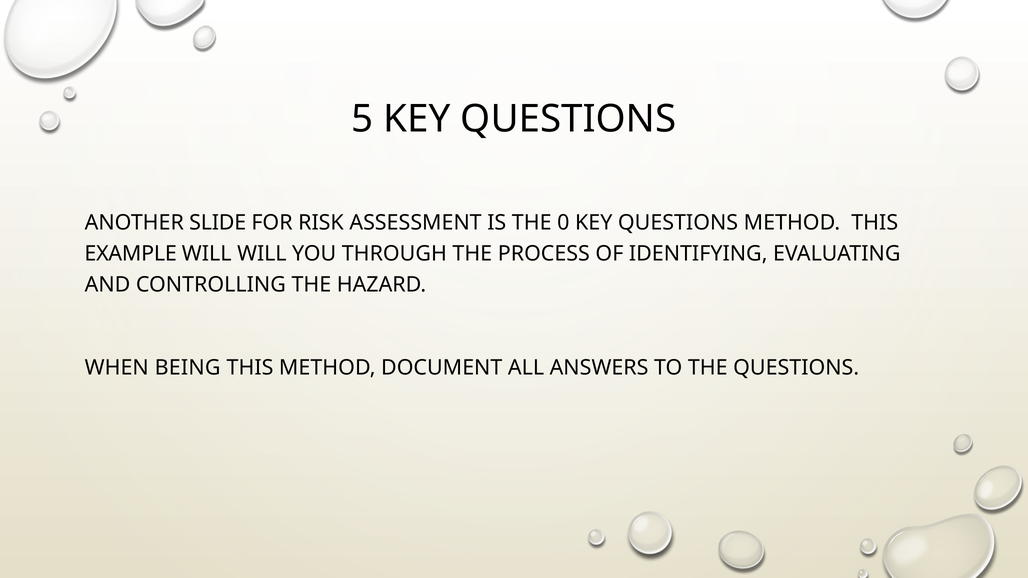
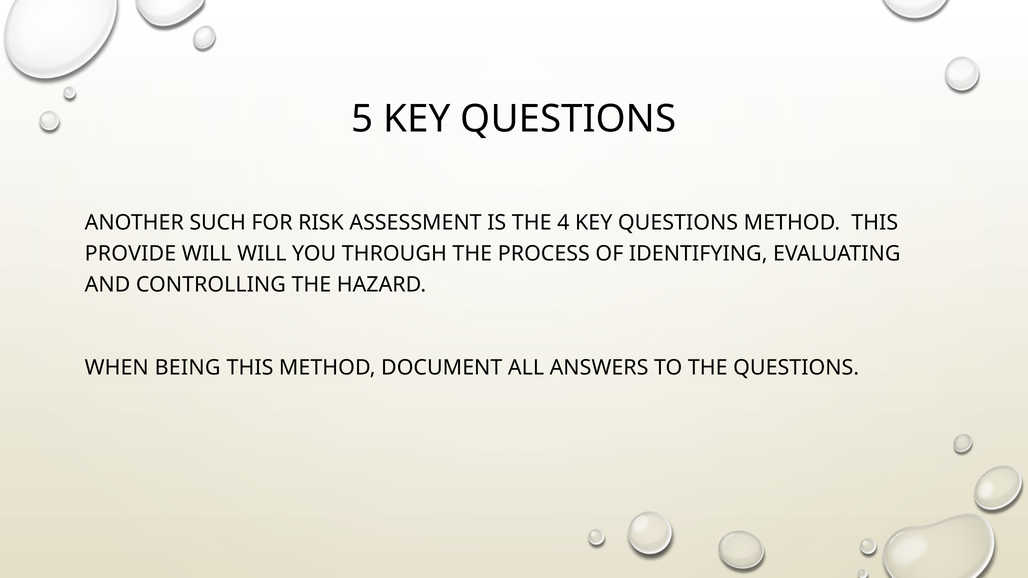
SLIDE: SLIDE -> SUCH (218, 223)
0: 0 -> 4 (563, 223)
EXAMPLE: EXAMPLE -> PROVIDE (130, 254)
